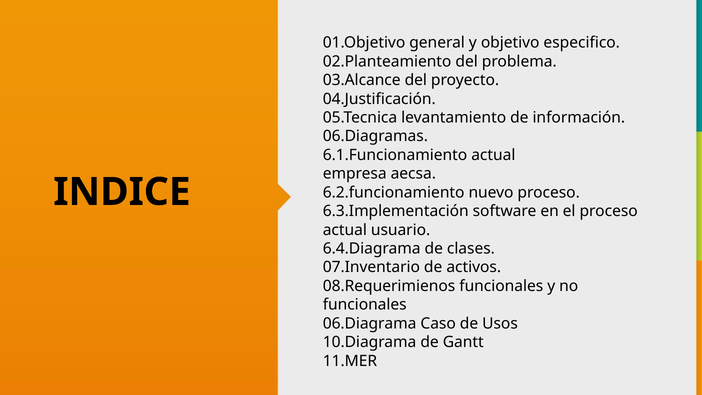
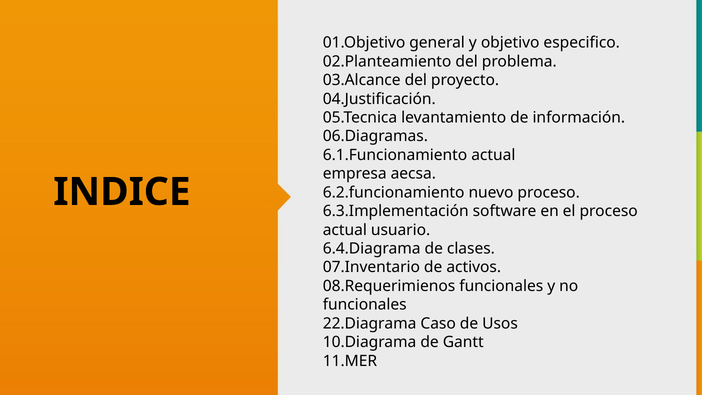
06.Diagrama: 06.Diagrama -> 22.Diagrama (370, 323)
